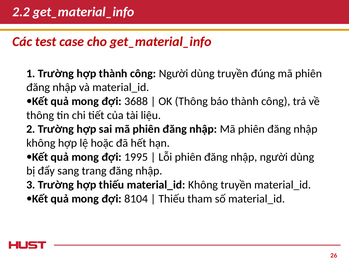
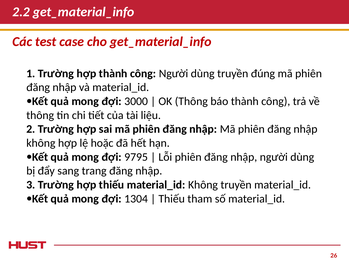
3688: 3688 -> 3000 (136, 102)
1995: 1995 -> 9795 (136, 157)
8104: 8104 -> 1304 (136, 199)
